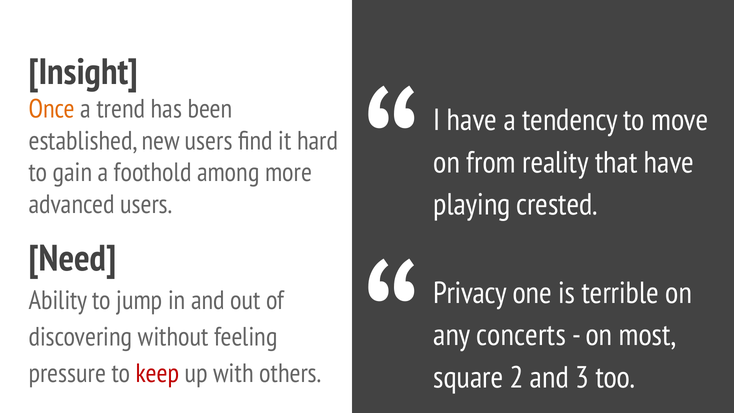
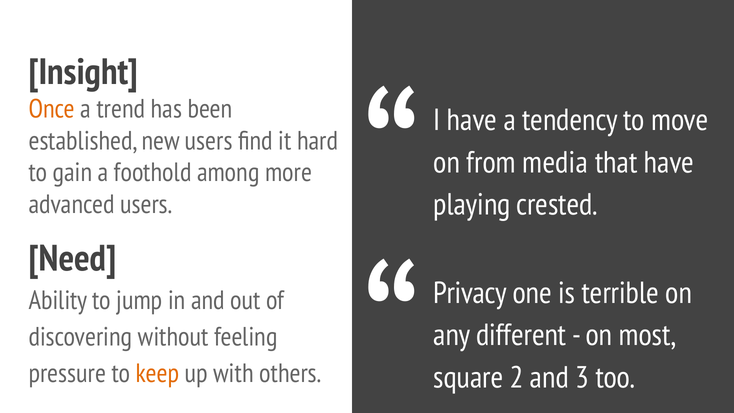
reality: reality -> media (555, 162)
concerts: concerts -> different (521, 335)
keep colour: red -> orange (157, 374)
